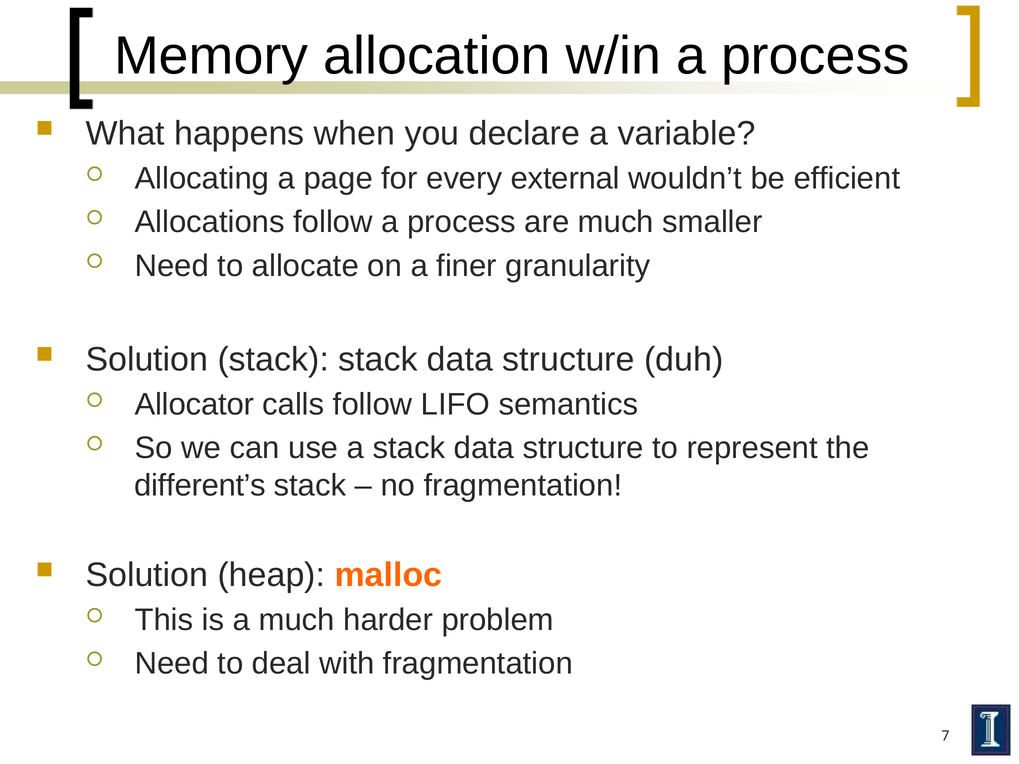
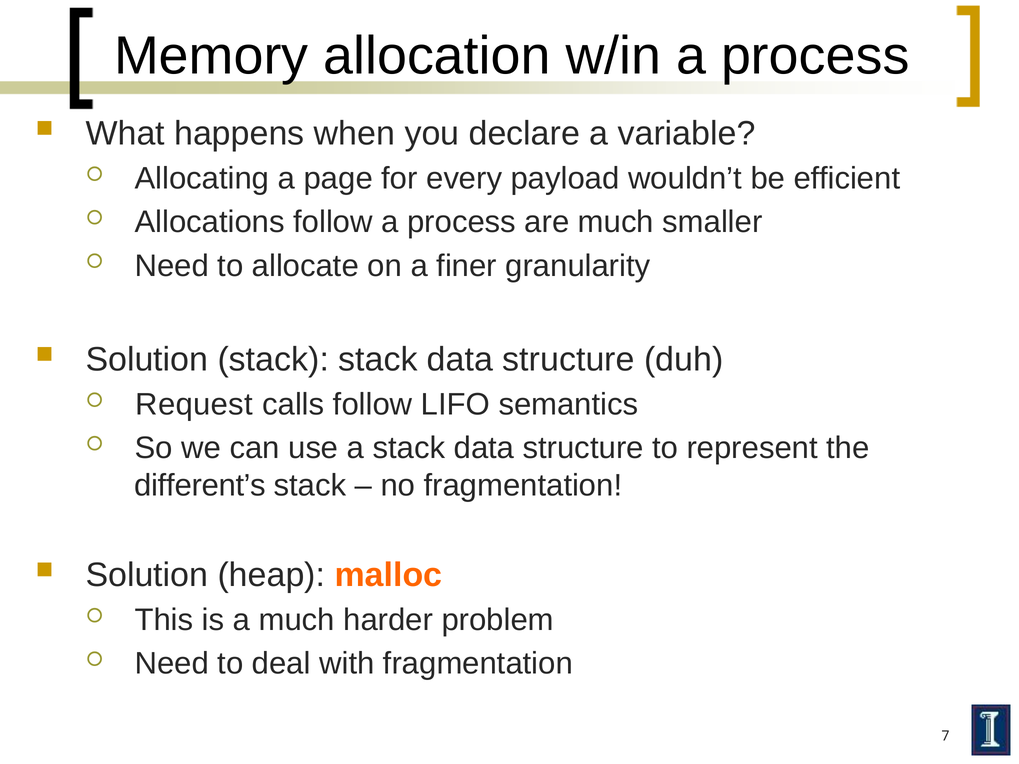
external: external -> payload (565, 179)
Allocator: Allocator -> Request (194, 405)
